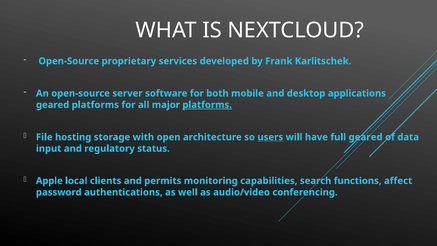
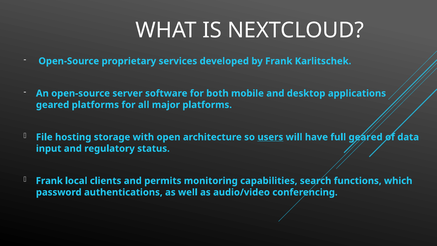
platforms underline: present -> none (207, 105)
Apple: Apple -> Frank (49, 181)
affect: affect -> which (398, 181)
